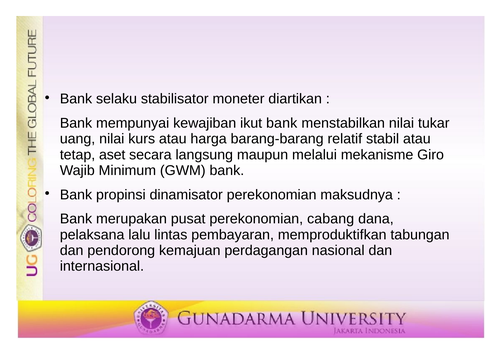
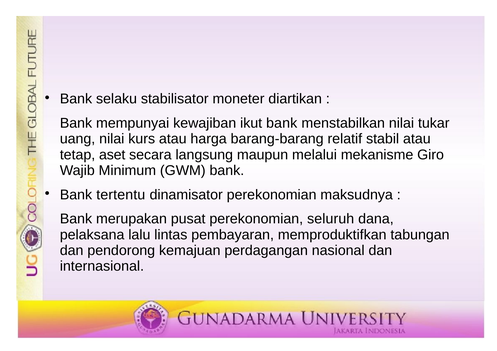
propinsi: propinsi -> tertentu (121, 195)
cabang: cabang -> seluruh (331, 219)
